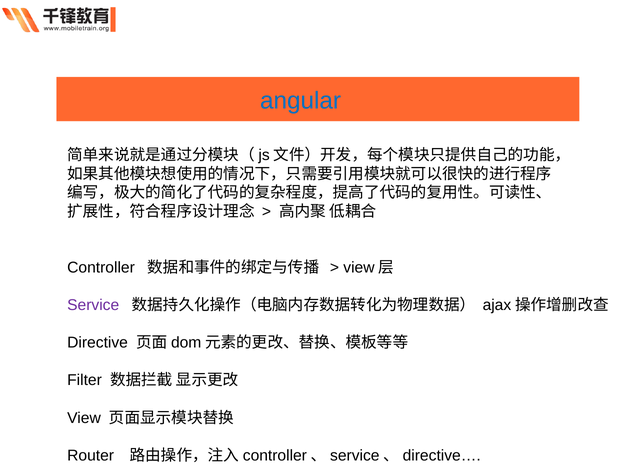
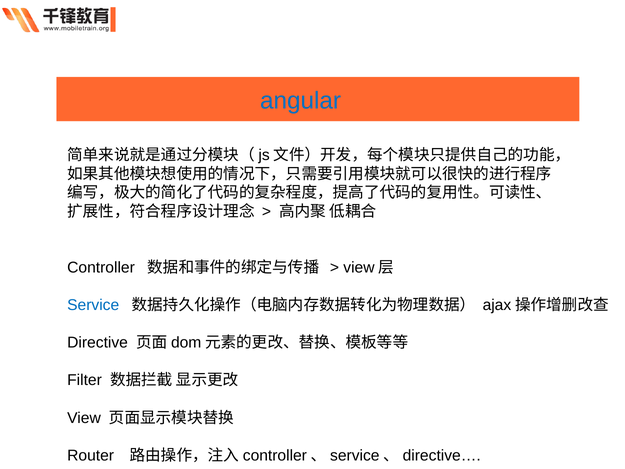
Service colour: purple -> blue (93, 305)
